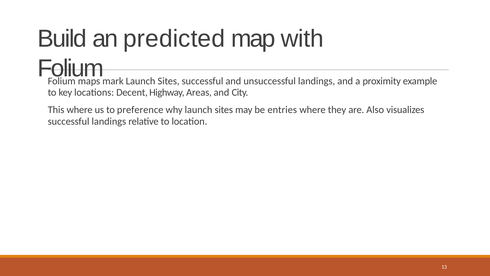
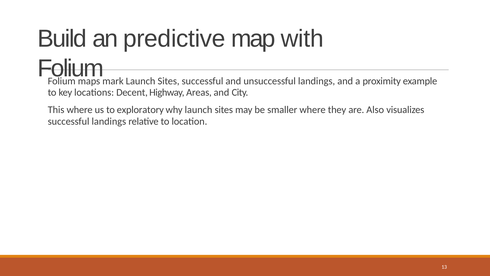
predicted: predicted -> predictive (174, 39)
preference: preference -> exploratory (140, 110)
entries: entries -> smaller (282, 110)
